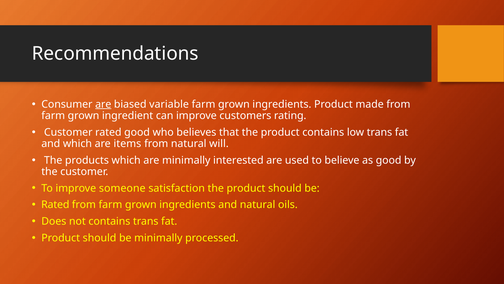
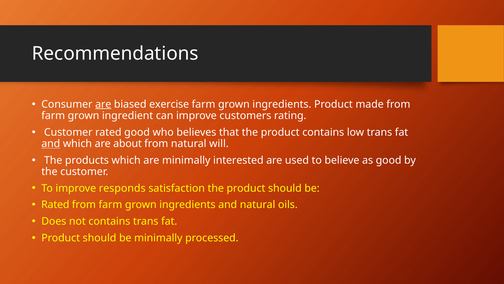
variable: variable -> exercise (169, 104)
and underline: none -> present (51, 143)
items: items -> about (128, 143)
someone: someone -> responds (122, 188)
